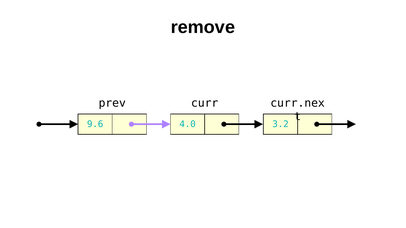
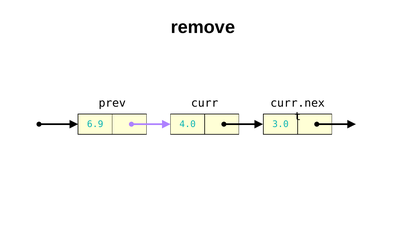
9.6: 9.6 -> 6.9 (95, 125)
3.2: 3.2 -> 3.0 (281, 125)
